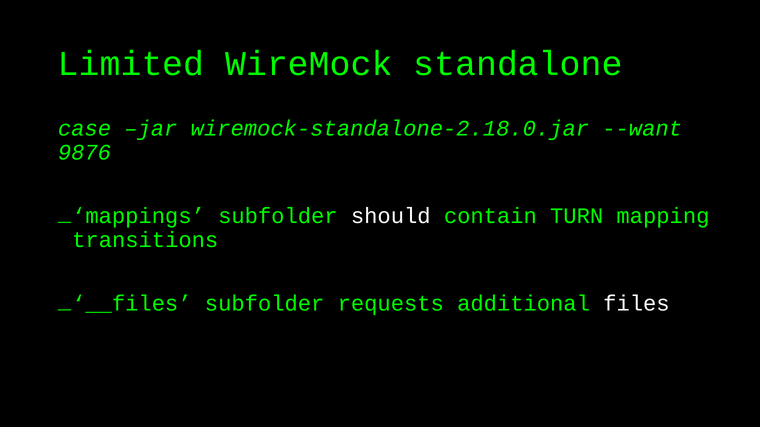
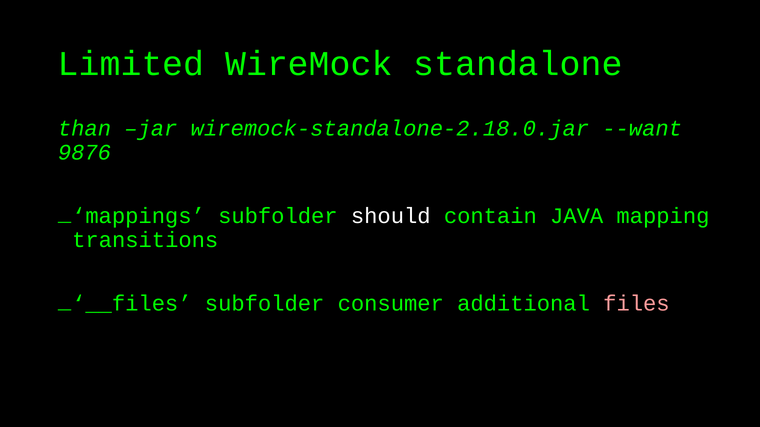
case: case -> than (85, 128)
TURN: TURN -> JAVA (577, 216)
requests: requests -> consumer (391, 304)
files colour: white -> pink (636, 304)
